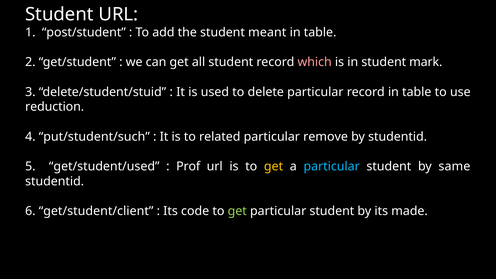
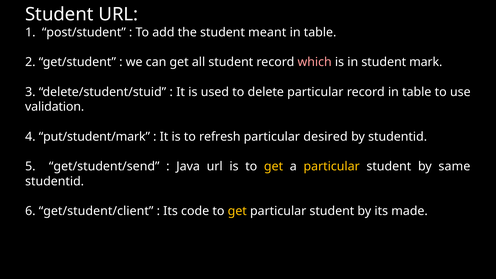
reduction: reduction -> validation (55, 107)
put/student/such: put/student/such -> put/student/mark (94, 137)
related: related -> refresh (220, 137)
remove: remove -> desired (326, 137)
get/student/used: get/student/used -> get/student/send (104, 166)
Prof: Prof -> Java (188, 166)
particular colour: light blue -> yellow (332, 166)
get colour: light green -> yellow (237, 211)
